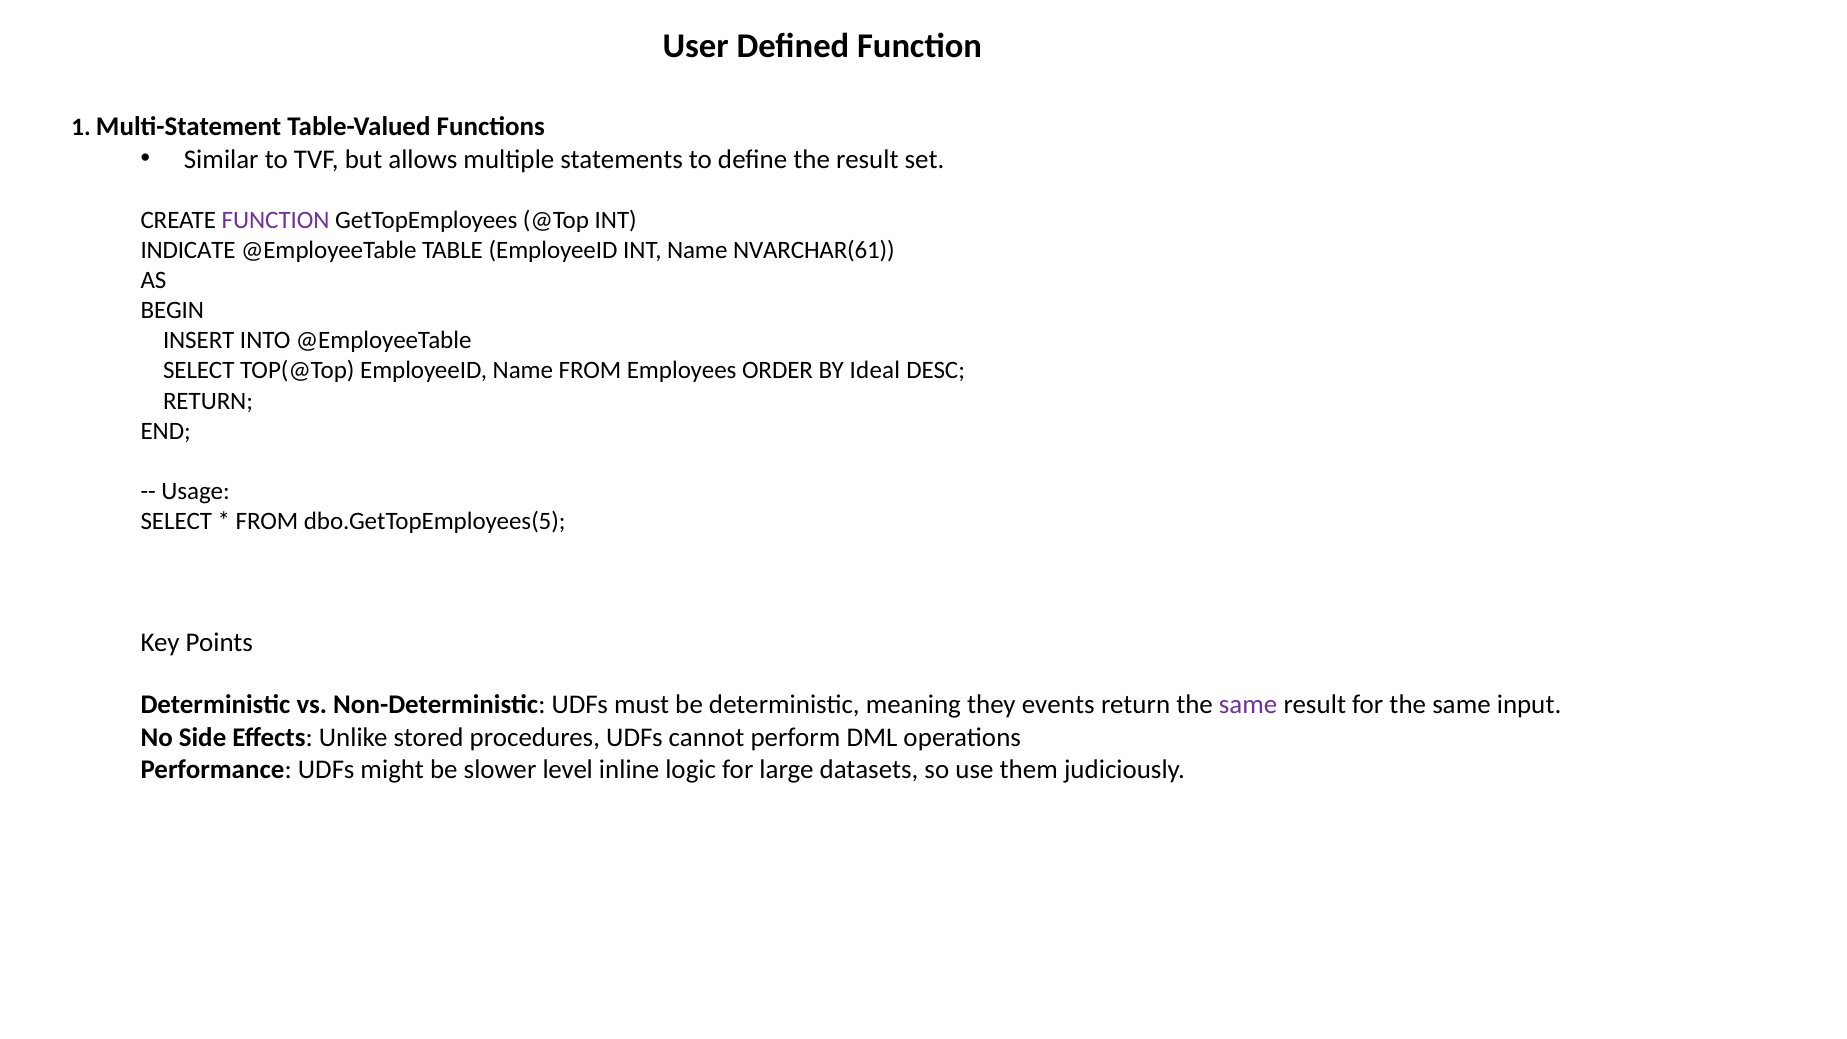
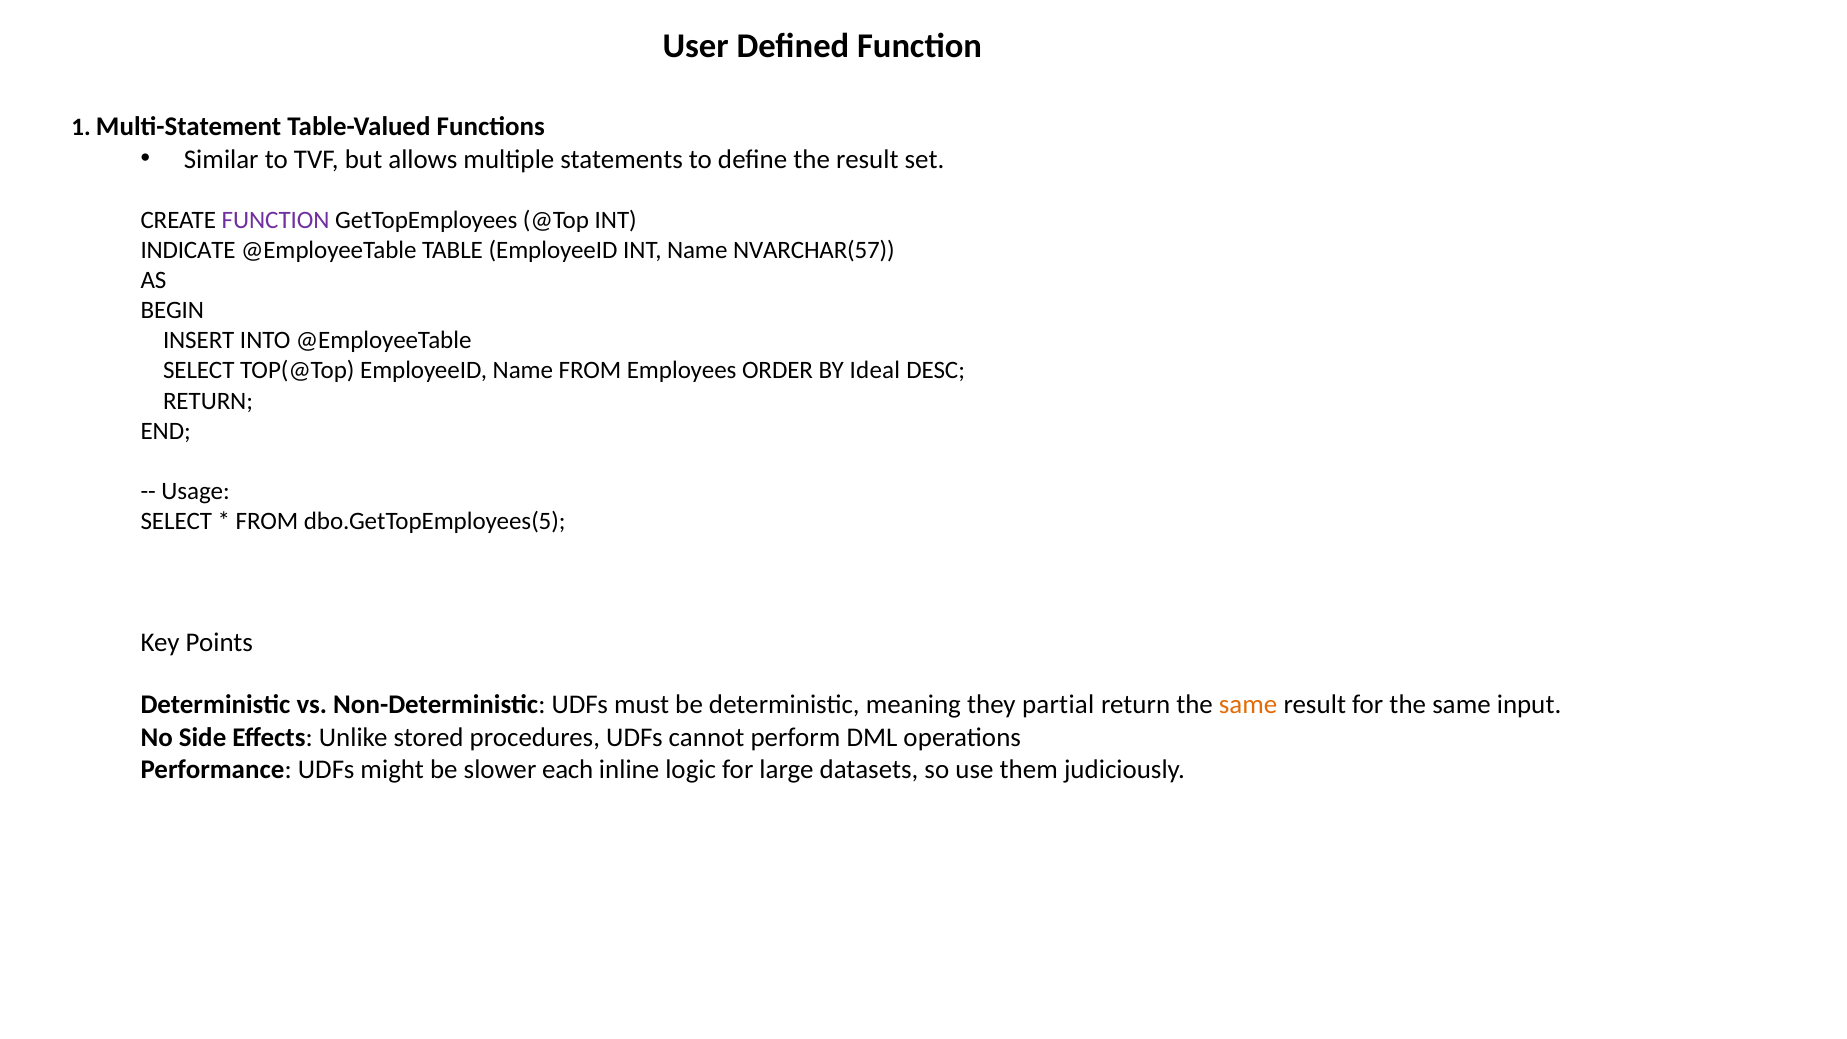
NVARCHAR(61: NVARCHAR(61 -> NVARCHAR(57 (814, 250)
events: events -> partial (1058, 705)
same colour: purple -> orange (1248, 705)
level: level -> each (568, 769)
